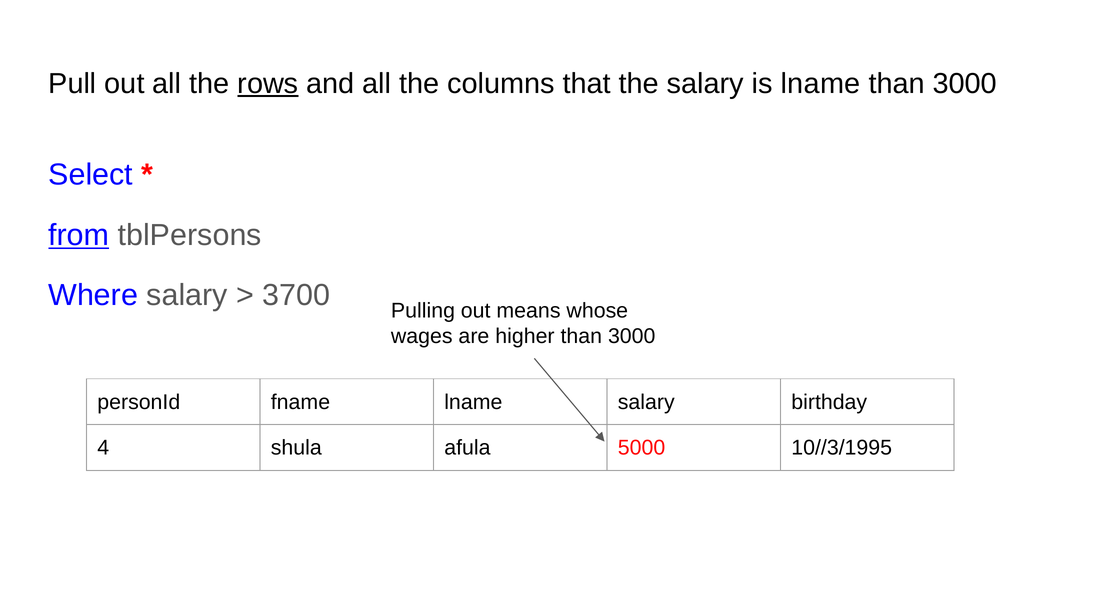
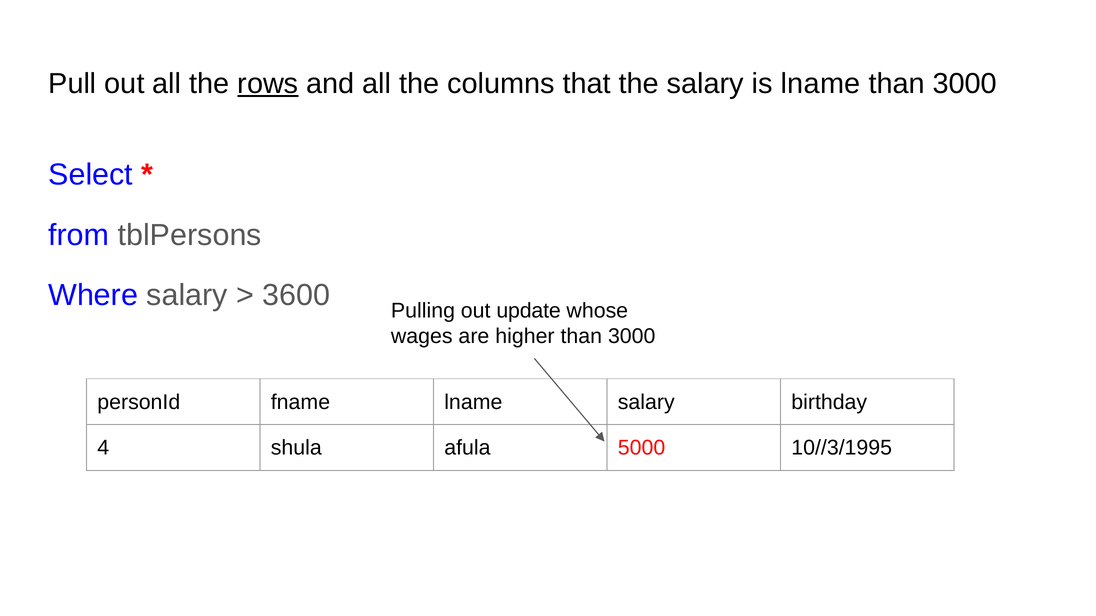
from underline: present -> none (79, 235)
3700: 3700 -> 3600 (296, 296)
means: means -> update (529, 311)
